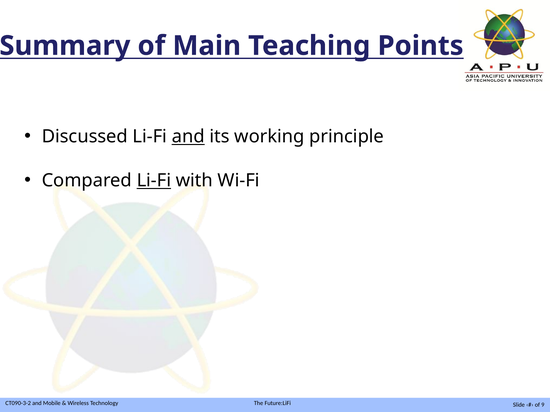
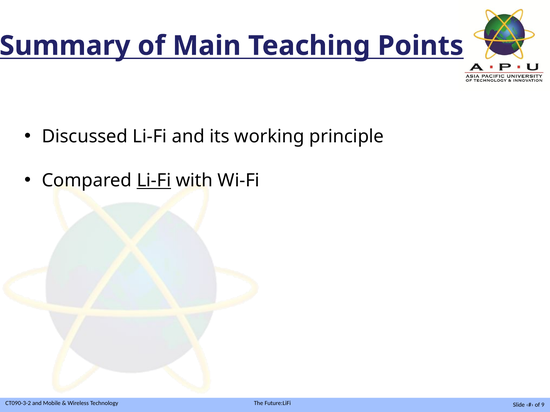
and underline: present -> none (188, 137)
